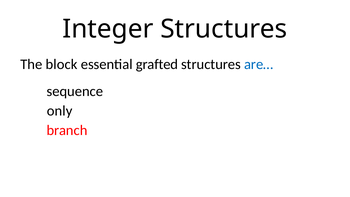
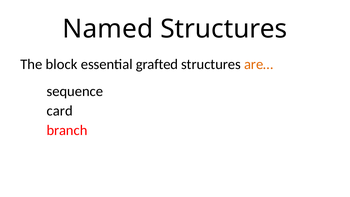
Integer: Integer -> Named (108, 29)
are… colour: blue -> orange (259, 64)
only: only -> card (60, 111)
